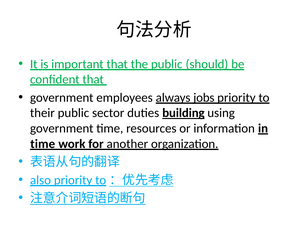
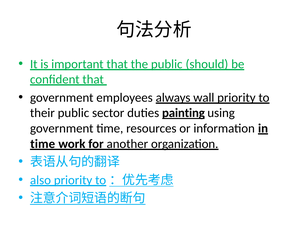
jobs: jobs -> wall (204, 98)
building: building -> painting (183, 113)
